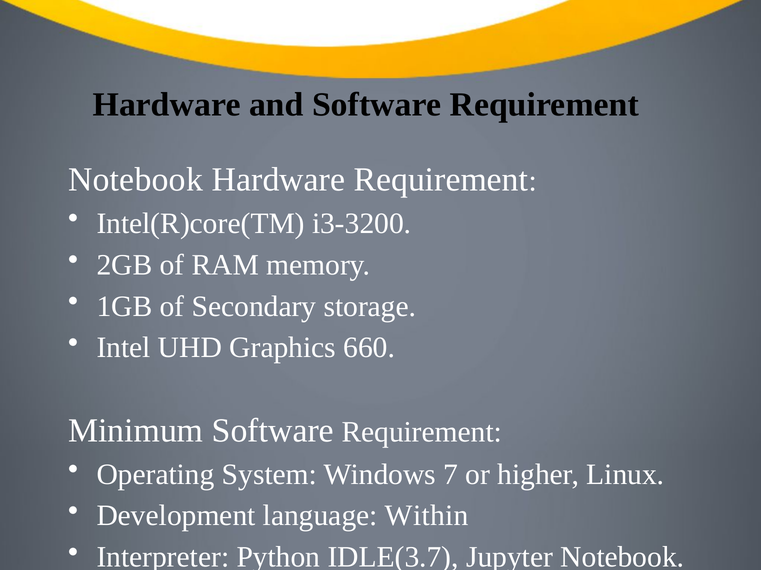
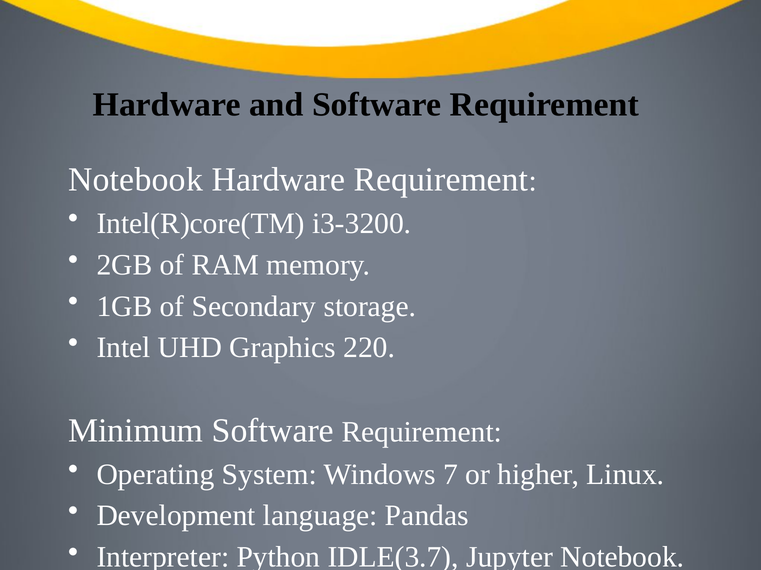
660: 660 -> 220 (369, 348)
Within: Within -> Pandas (427, 516)
